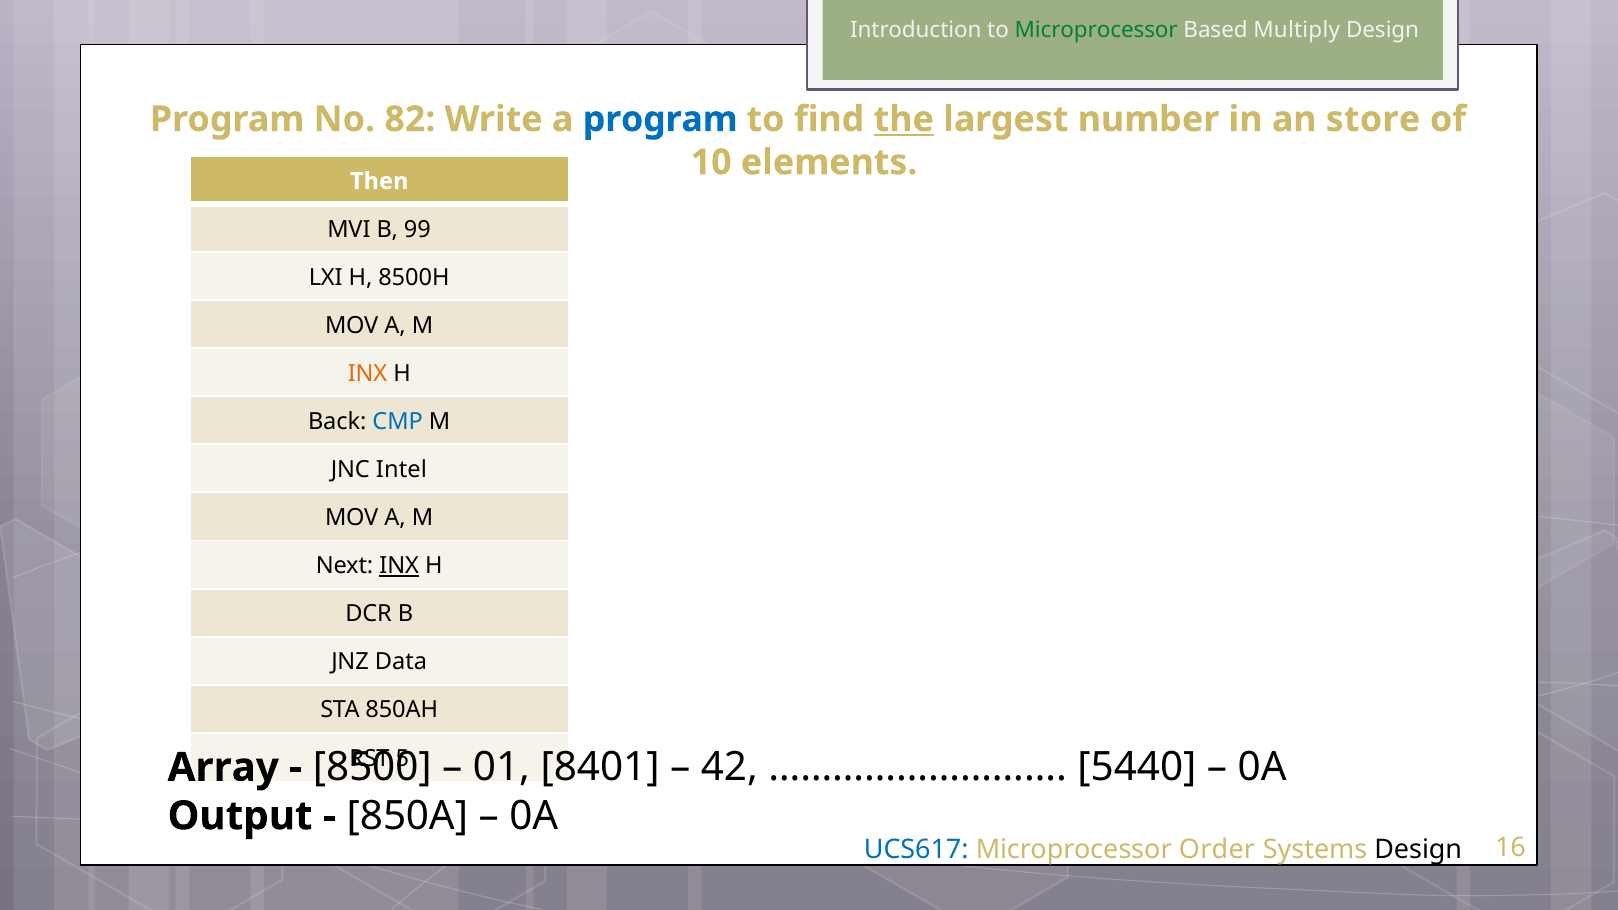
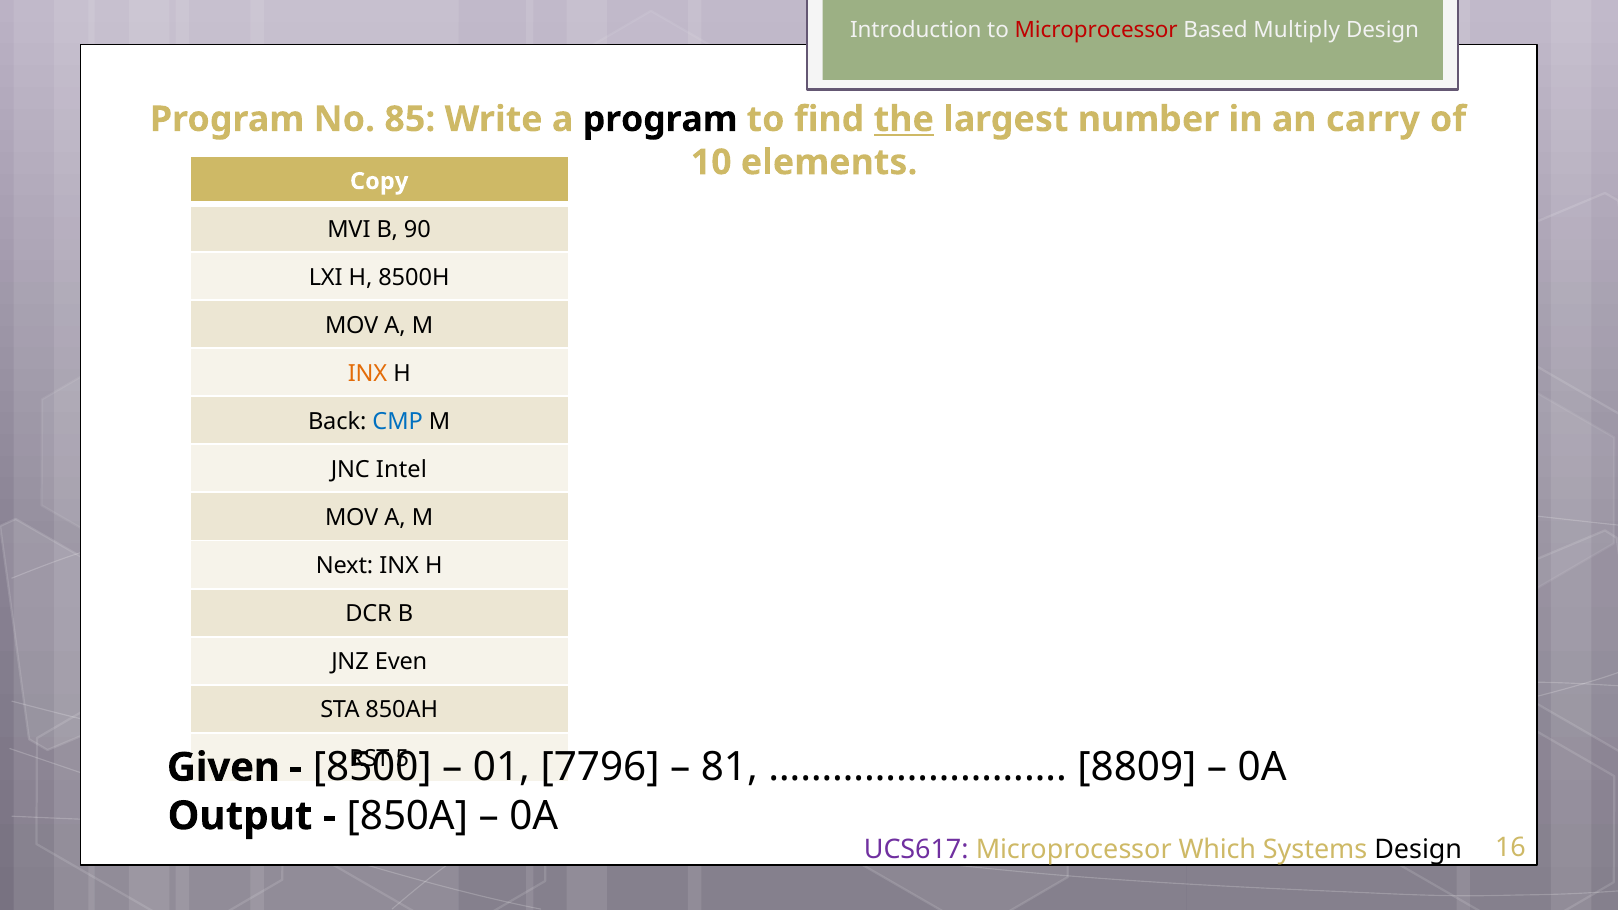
Microprocessor colour: green -> red (1096, 30)
82: 82 -> 85 (410, 119)
program colour: blue -> black (660, 119)
store: store -> carry (1373, 119)
Then: Then -> Copy (379, 181)
99: 99 -> 90 (417, 229)
INX underline: present -> none (399, 566)
Data: Data -> Even (401, 662)
Array: Array -> Given (223, 768)
8401: 8401 -> 7796 (600, 768)
42: 42 -> 81 (729, 768)
5440: 5440 -> 8809 (1137, 768)
UCS617 colour: blue -> purple (916, 850)
Order: Order -> Which (1217, 850)
